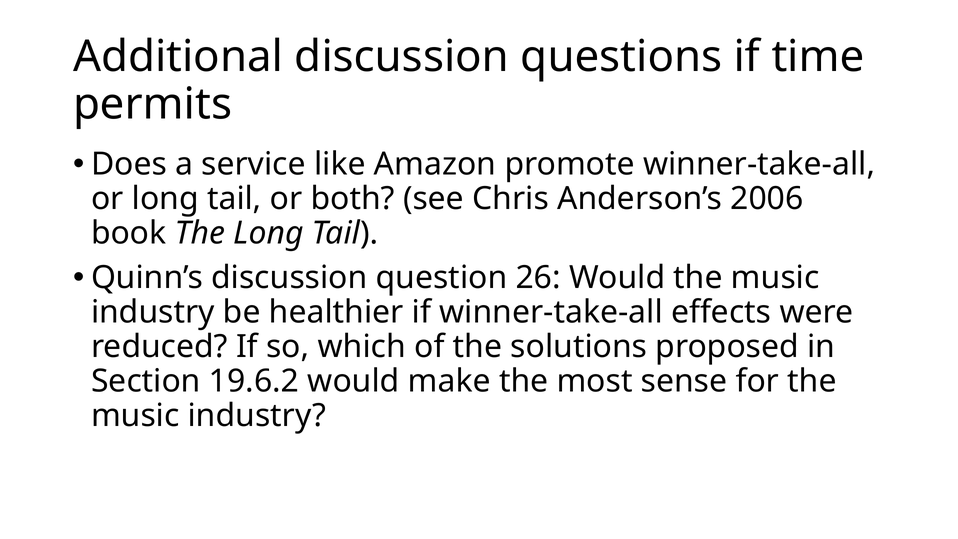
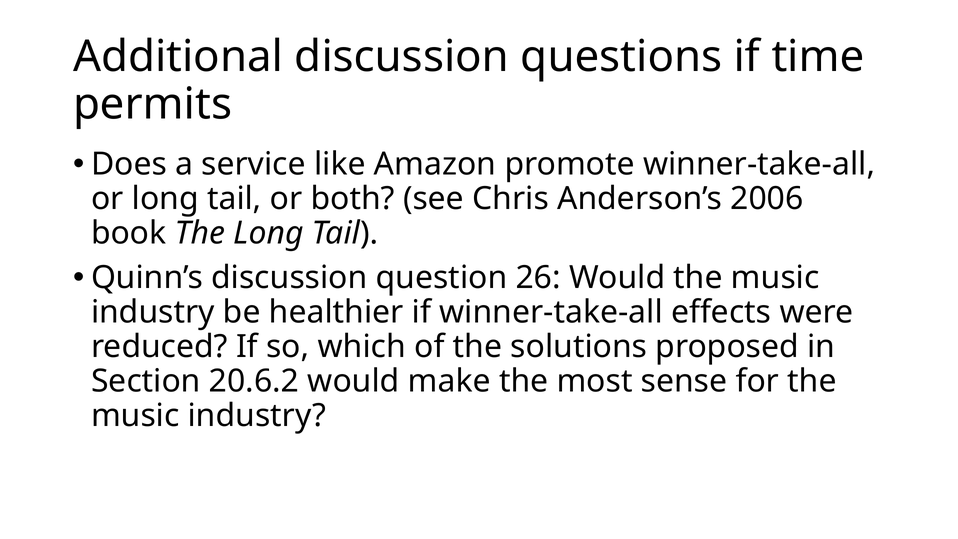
19.6.2: 19.6.2 -> 20.6.2 (254, 381)
